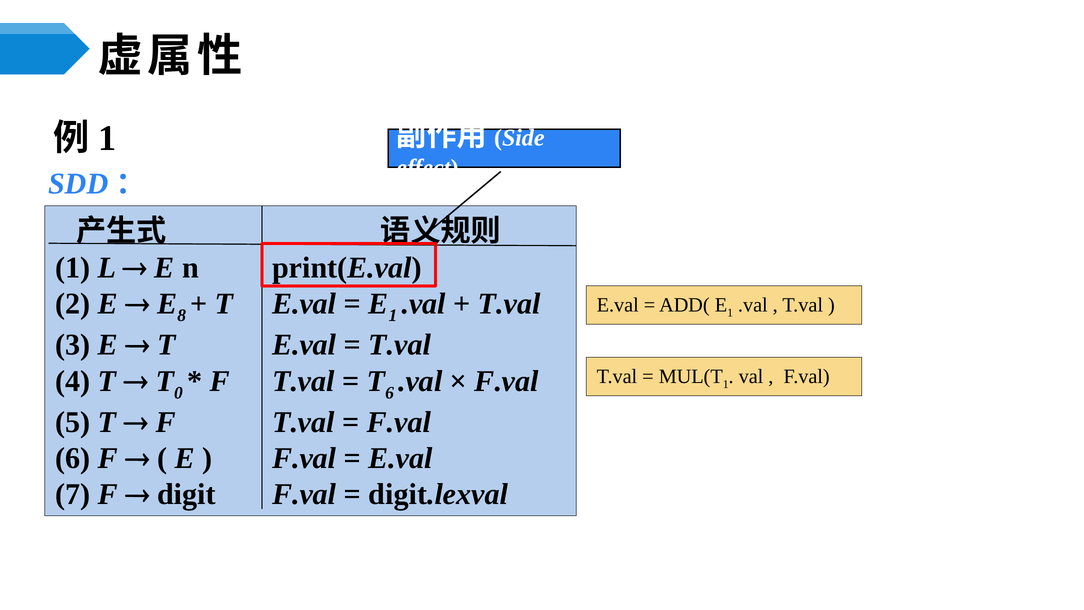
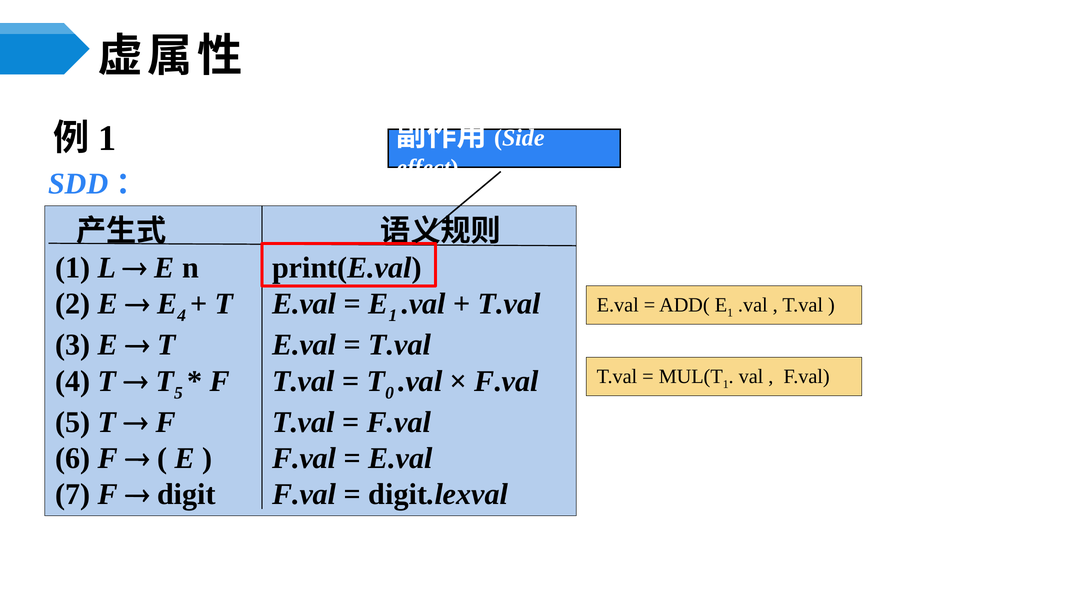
E 8: 8 -> 4 (182, 315)
T 0: 0 -> 5 (178, 393)
T 6: 6 -> 0 (390, 393)
